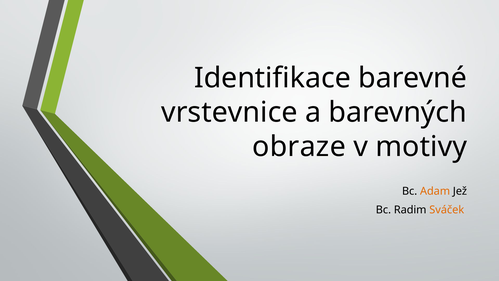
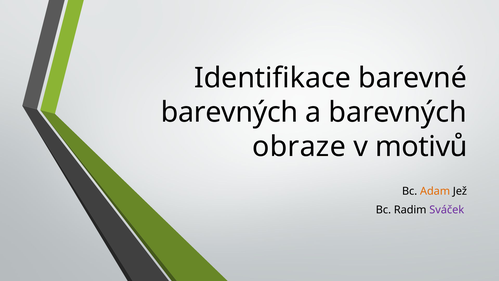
vrstevnice: vrstevnice -> barevných (230, 112)
motivy: motivy -> motivů (421, 147)
Sváček colour: orange -> purple (447, 210)
